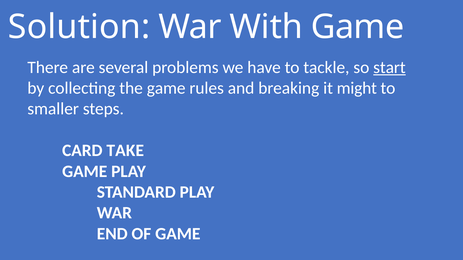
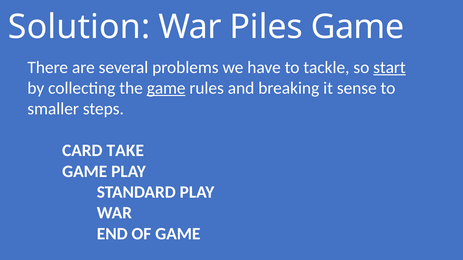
With: With -> Piles (266, 27)
game underline: none -> present (166, 88)
might: might -> sense (357, 88)
